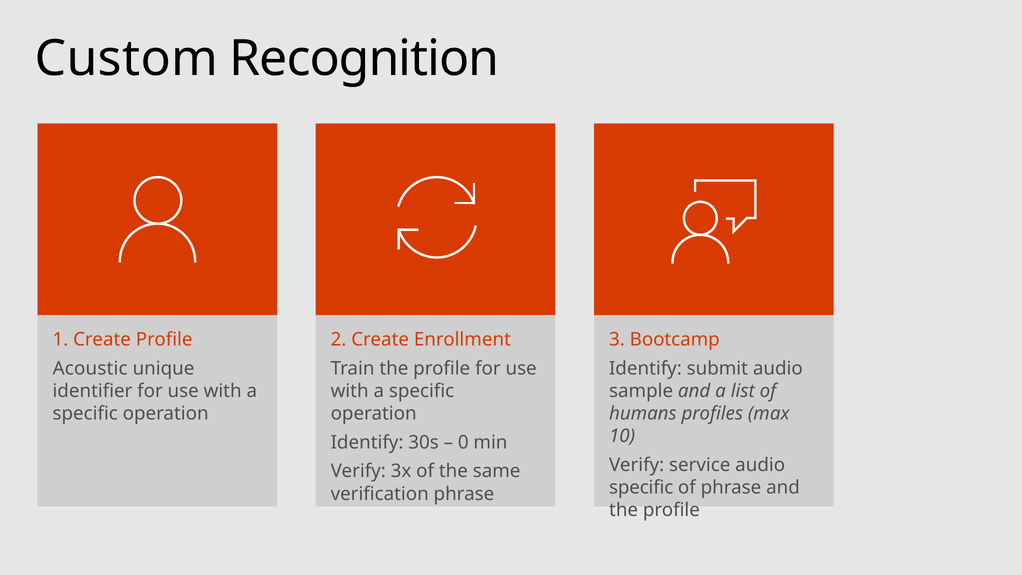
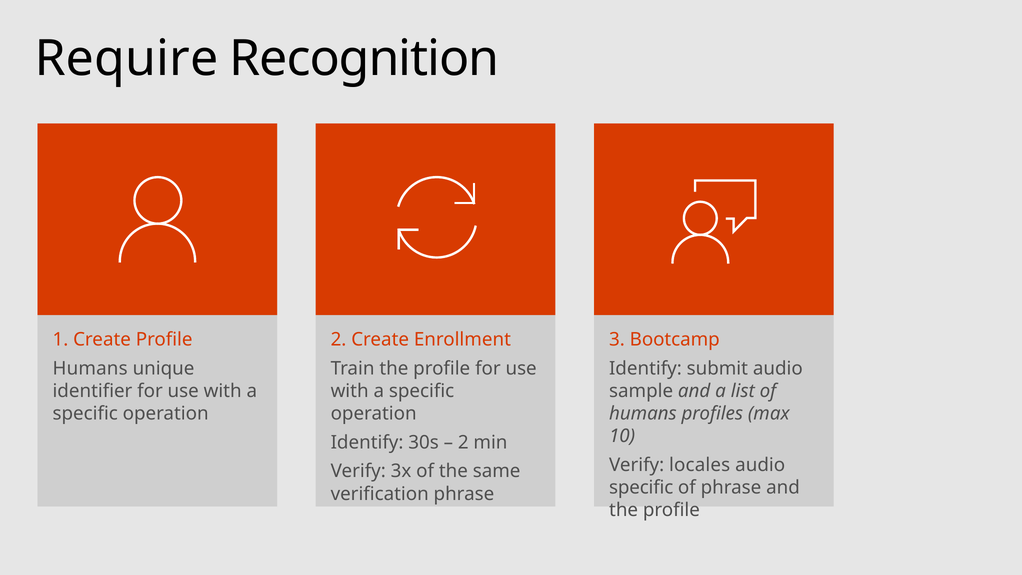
Custom: Custom -> Require (126, 59)
Acoustic: Acoustic -> Humans (90, 368)
0: 0 -> 2 (463, 442)
service: service -> locales (700, 465)
